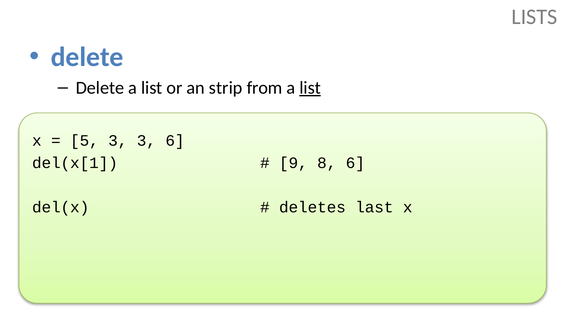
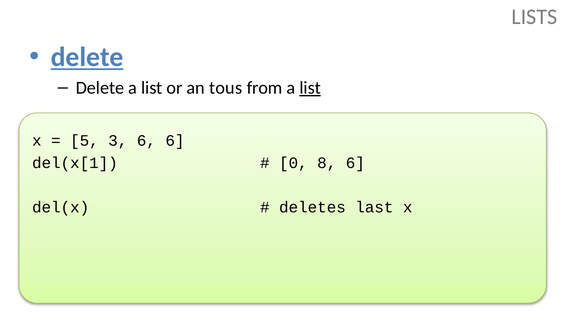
delete underline: none -> present (87, 57)
strip: strip -> tous (226, 88)
3 3: 3 -> 6 (146, 141)
9: 9 -> 0 (293, 163)
